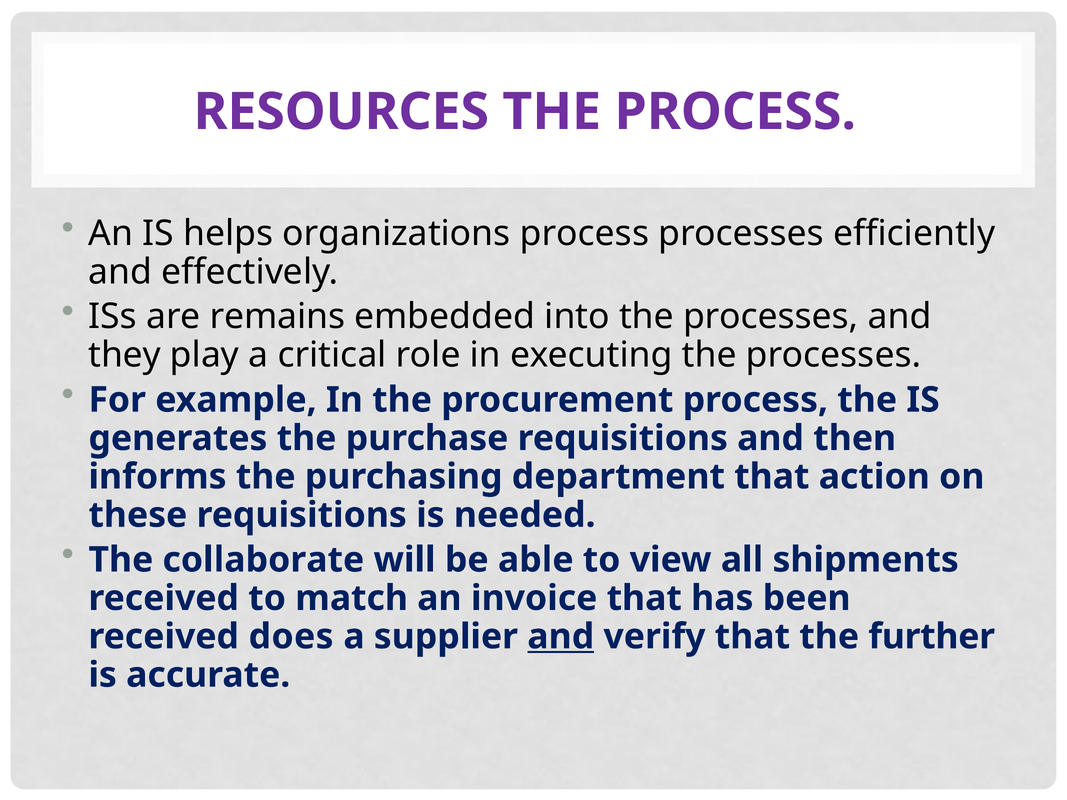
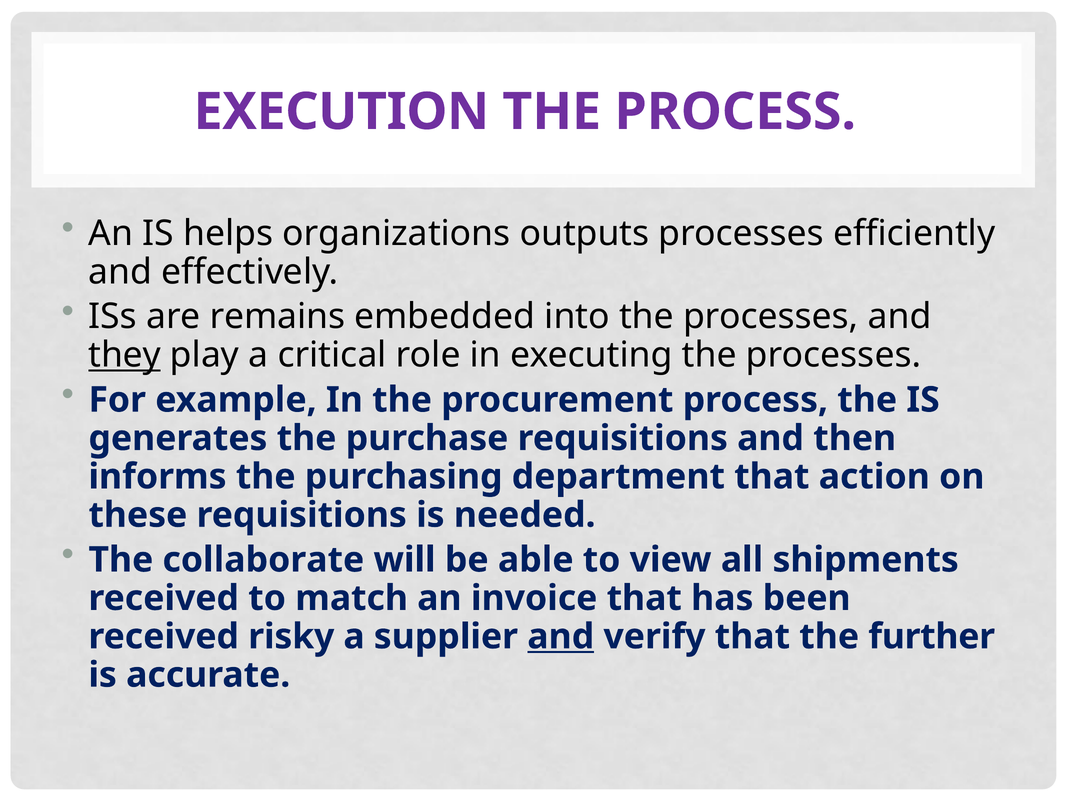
RESOURCES: RESOURCES -> EXECUTION (341, 112)
organizations process: process -> outputs (584, 234)
they underline: none -> present (125, 355)
does: does -> risky (291, 637)
